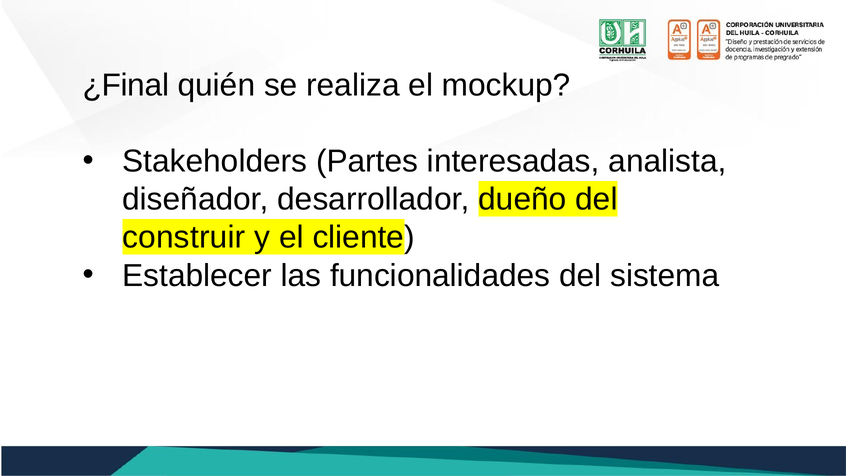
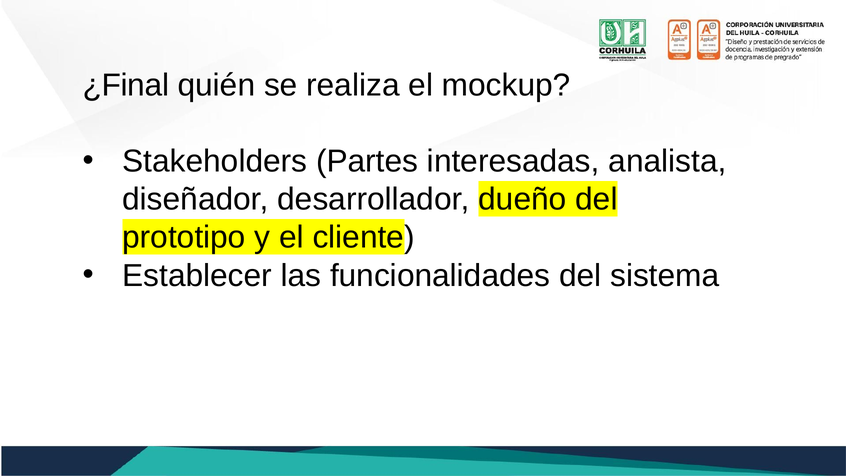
construir: construir -> prototipo (184, 237)
